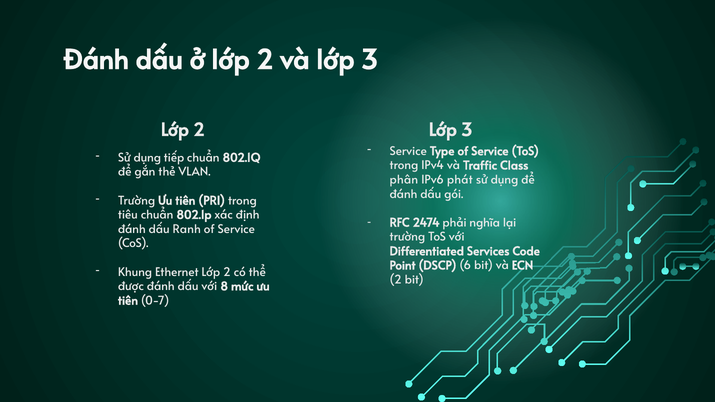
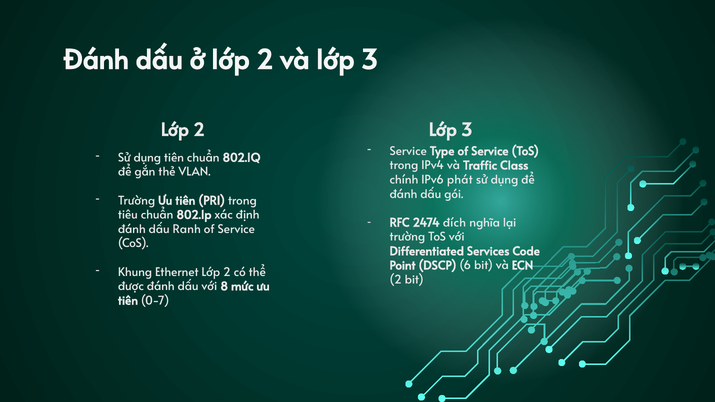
dụng tiếp: tiếp -> tiên (174, 158)
phân: phân -> chính (404, 180)
phải: phải -> đích (454, 223)
